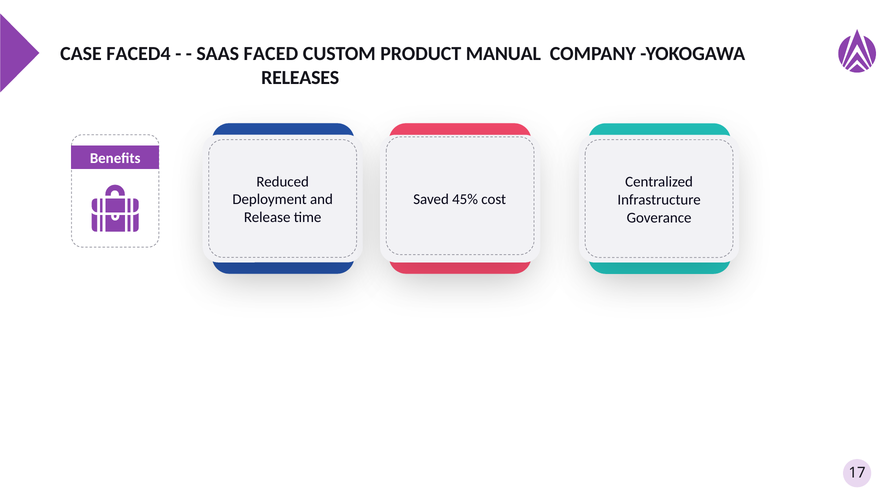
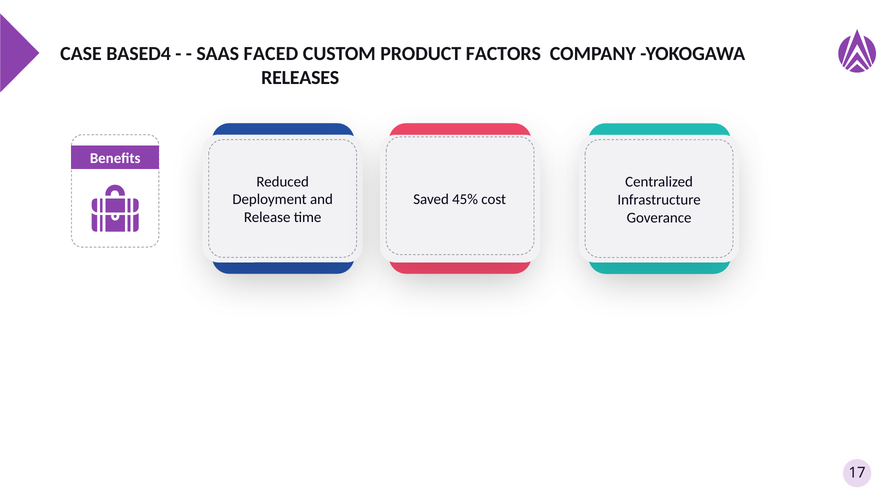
FACED4: FACED4 -> BASED4 (139, 54)
MANUAL: MANUAL -> FACTORS (503, 54)
